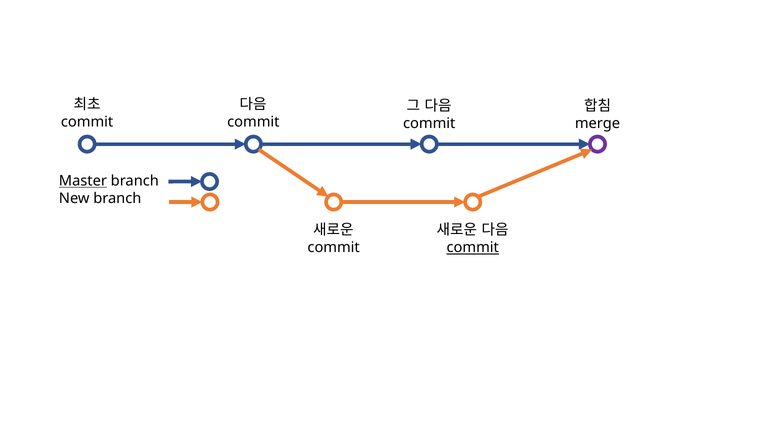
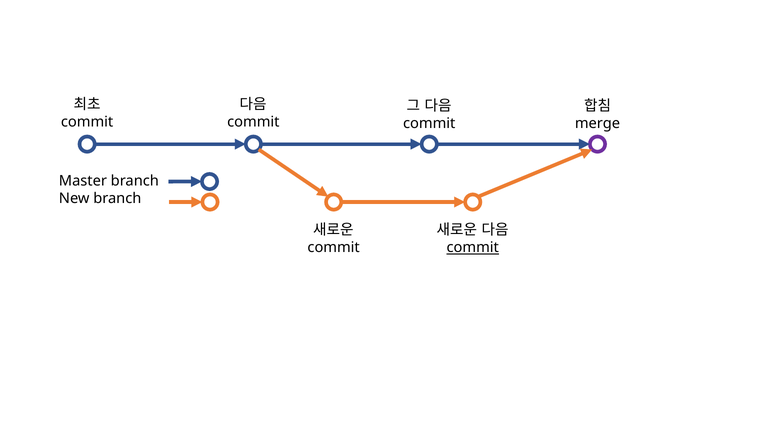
Master underline: present -> none (83, 181)
